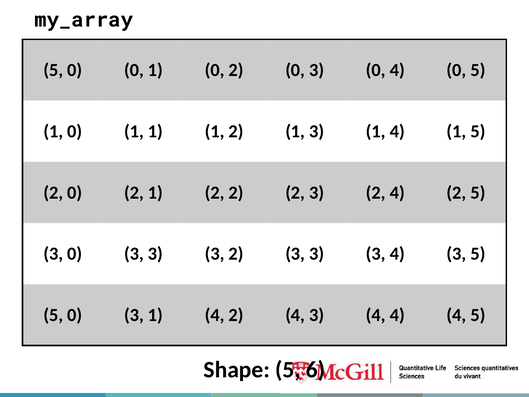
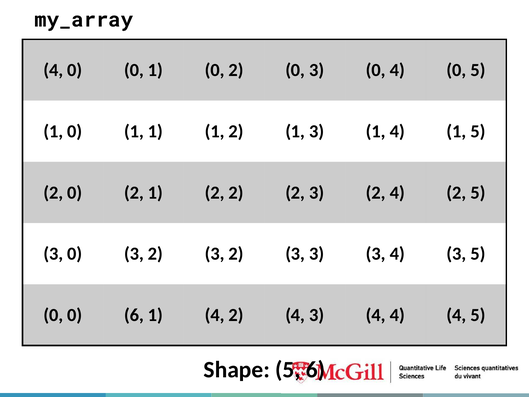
5: 5 -> 4 (53, 70)
0 3 3: 3 -> 2 (155, 254)
5: 5 -> 0 (53, 315)
3: 3 -> 6 (134, 315)
